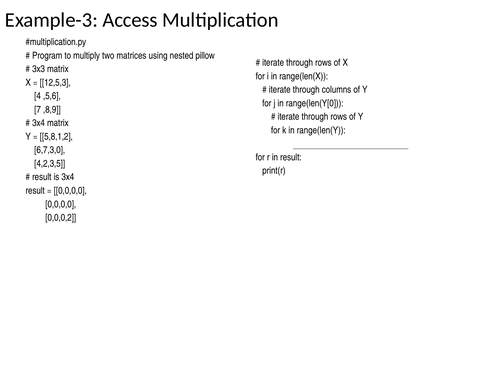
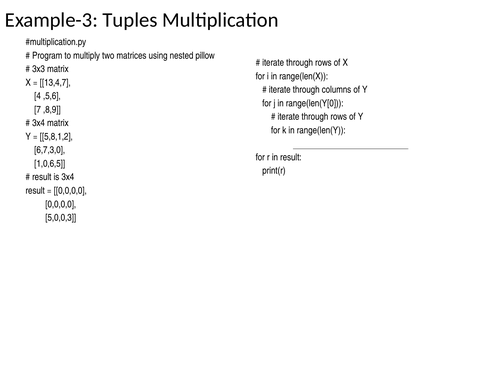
Access: Access -> Tuples (130, 20)
12,5,3: 12,5,3 -> 13,4,7 (55, 82)
4,2,3,5: 4,2,3,5 -> 1,0,6,5 (50, 163)
0,0,0,2: 0,0,0,2 -> 5,0,0,3 (61, 217)
